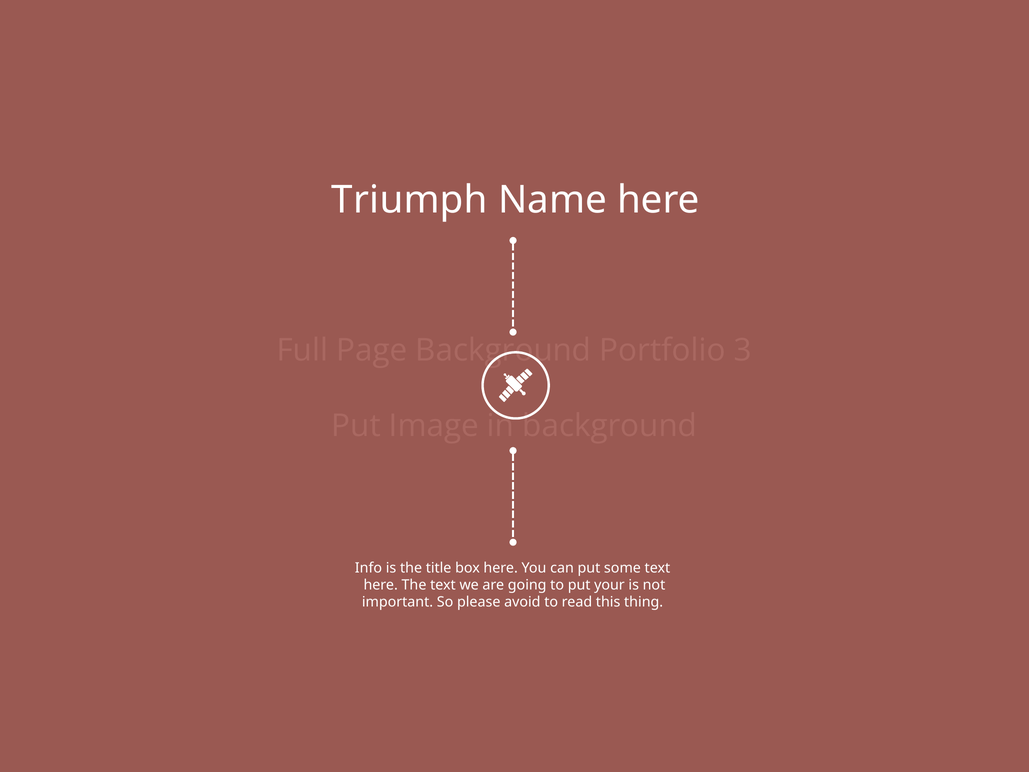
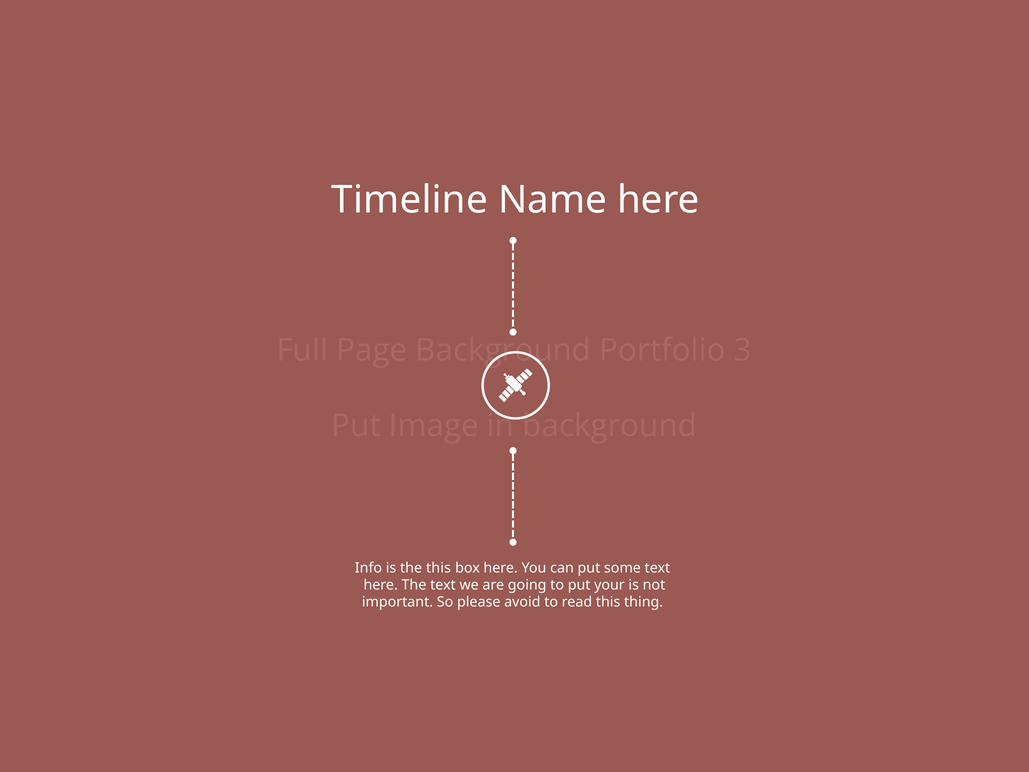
Triumph: Triumph -> Timeline (410, 200)
the title: title -> this (439, 568)
